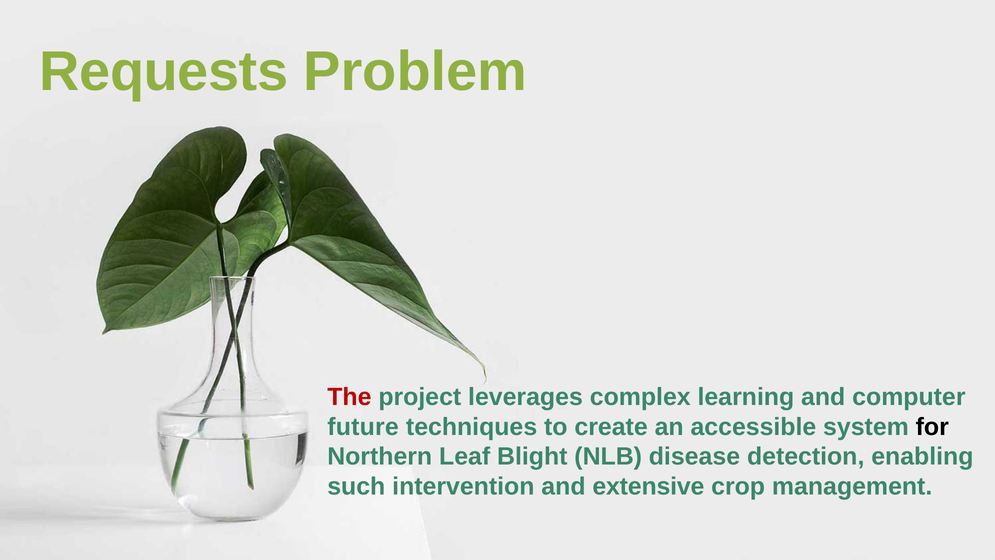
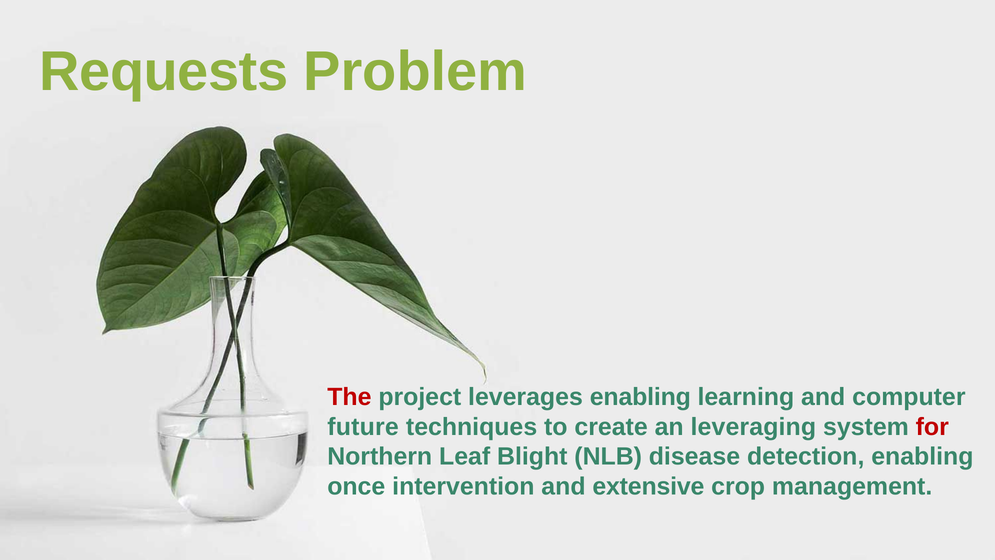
leverages complex: complex -> enabling (640, 397)
accessible: accessible -> leveraging (753, 427)
for colour: black -> red (932, 427)
such: such -> once (356, 486)
